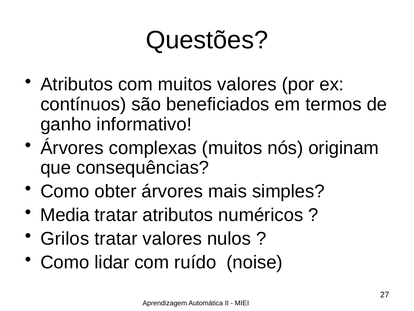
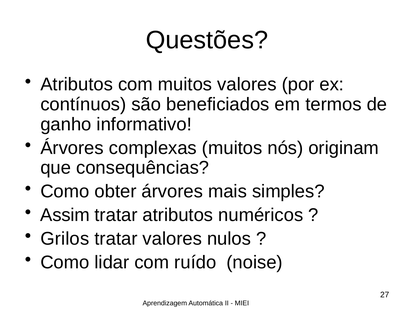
Media: Media -> Assim (65, 215)
